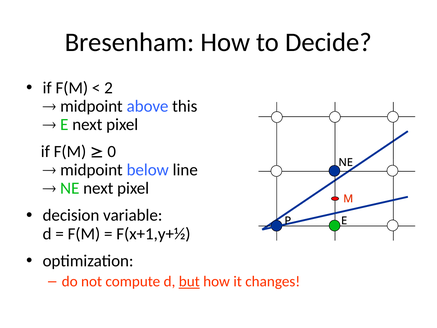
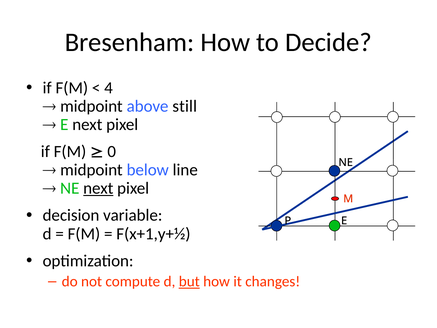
2: 2 -> 4 (109, 88)
this: this -> still (185, 106)
next underline: none -> present (98, 188)
